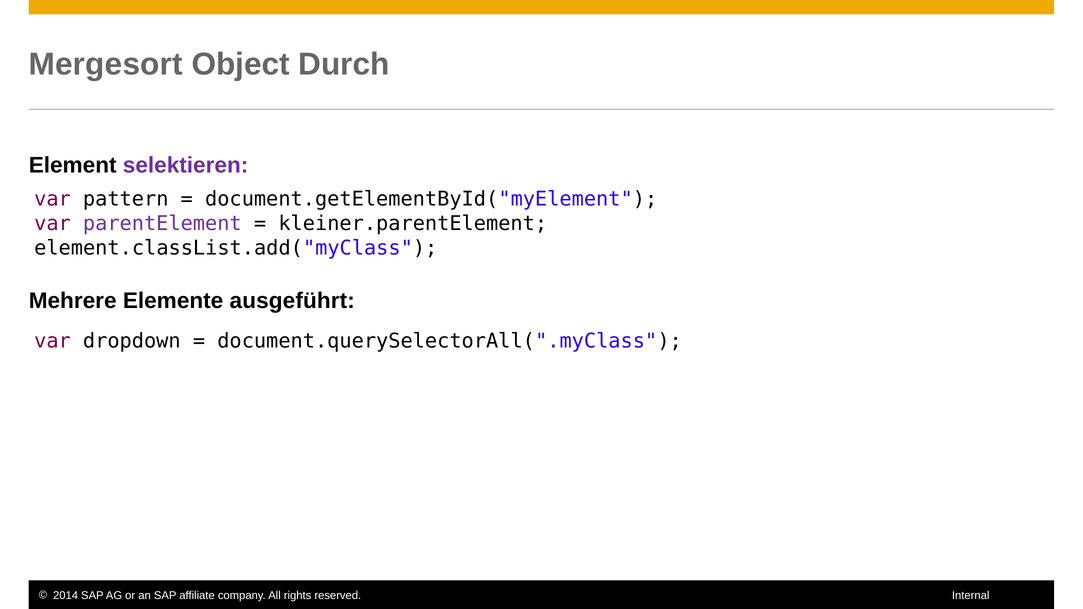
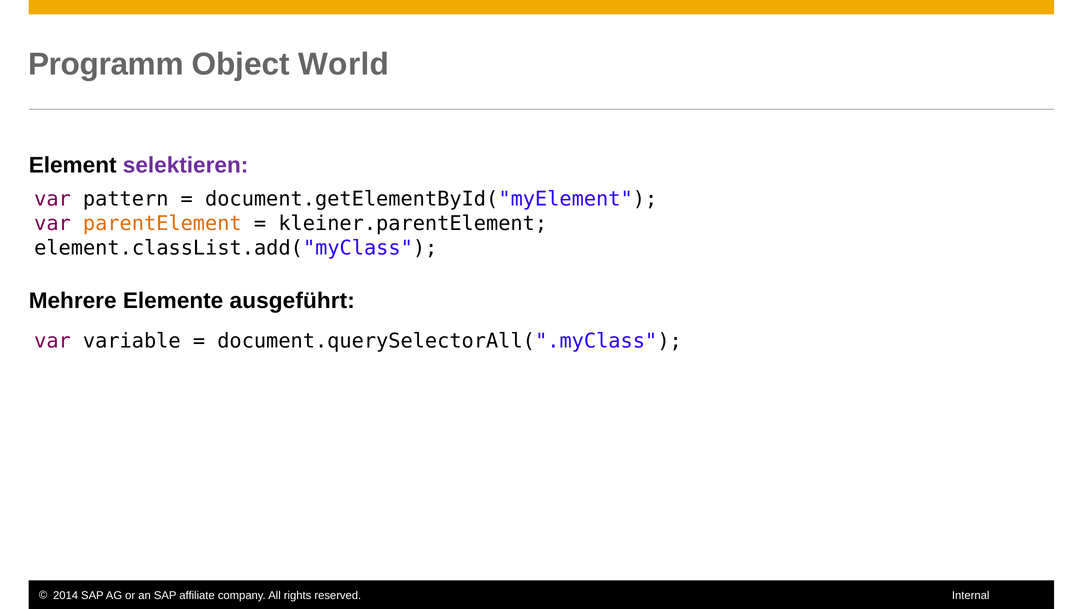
Mergesort: Mergesort -> Programm (106, 65)
Durch: Durch -> World (344, 65)
parentElement colour: purple -> orange (162, 224)
dropdown: dropdown -> variable (132, 341)
